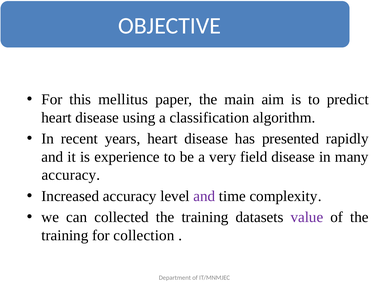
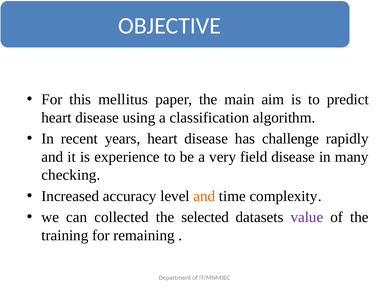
presented: presented -> challenge (291, 139)
accuracy: accuracy -> checking (71, 175)
and colour: purple -> orange (204, 197)
collected the training: training -> selected (205, 218)
collection: collection -> remaining (144, 236)
